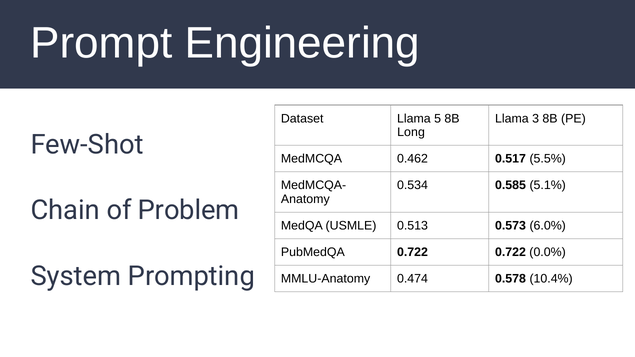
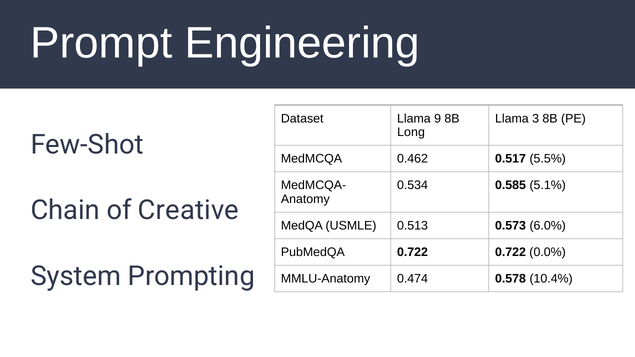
5: 5 -> 9 (438, 119)
Problem: Problem -> Creative (188, 211)
